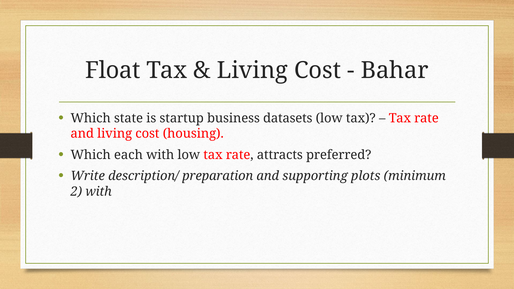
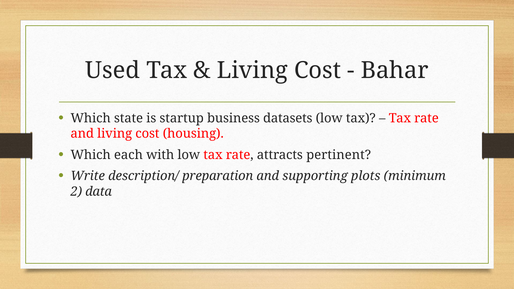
Float: Float -> Used (113, 71)
preferred: preferred -> pertinent (339, 155)
2 with: with -> data (99, 192)
